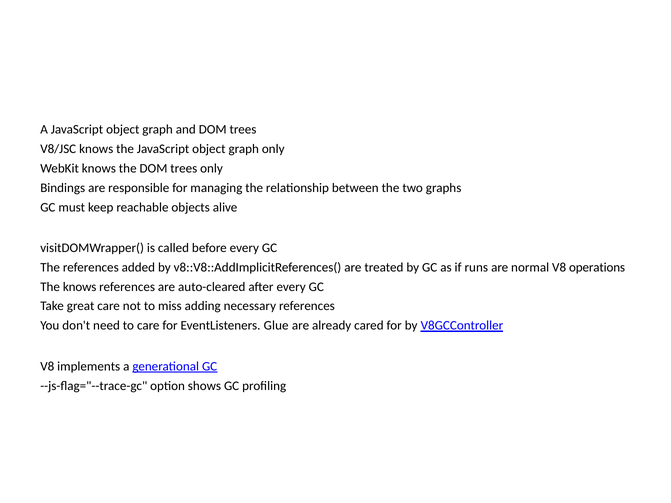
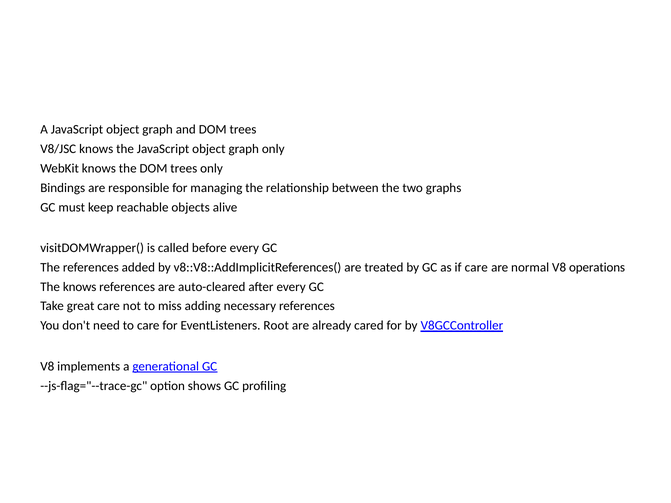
if runs: runs -> care (476, 267)
Glue: Glue -> Root (276, 326)
